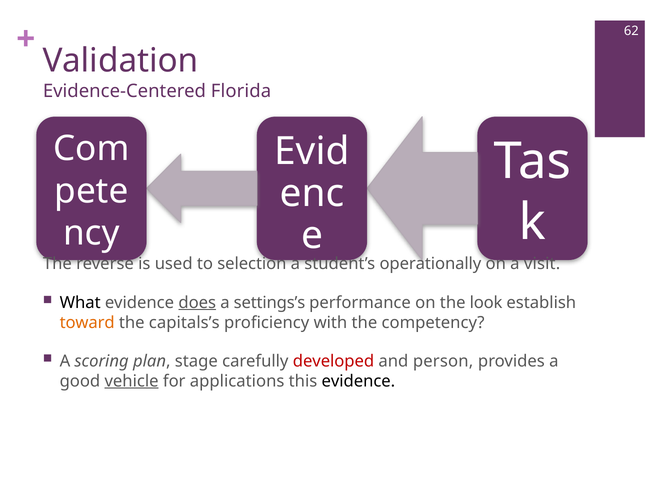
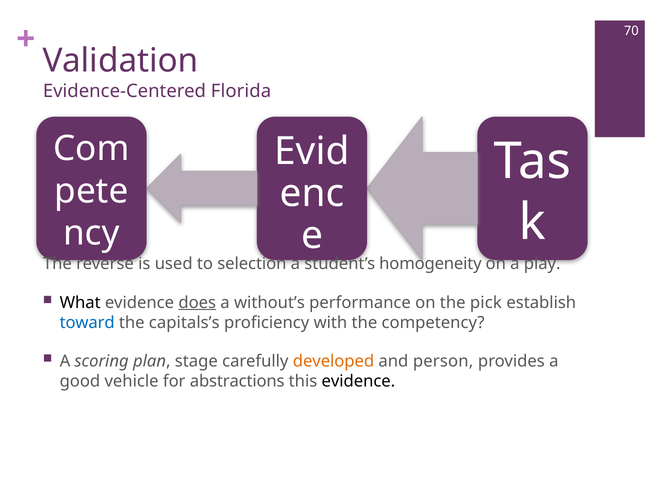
62: 62 -> 70 (631, 31)
operationally: operationally -> homogeneity (430, 264)
visit: visit -> play (542, 264)
settings’s: settings’s -> without’s (269, 302)
look: look -> pick (486, 302)
toward colour: orange -> blue (87, 322)
developed colour: red -> orange (333, 361)
vehicle underline: present -> none (132, 381)
applications: applications -> abstractions (237, 381)
